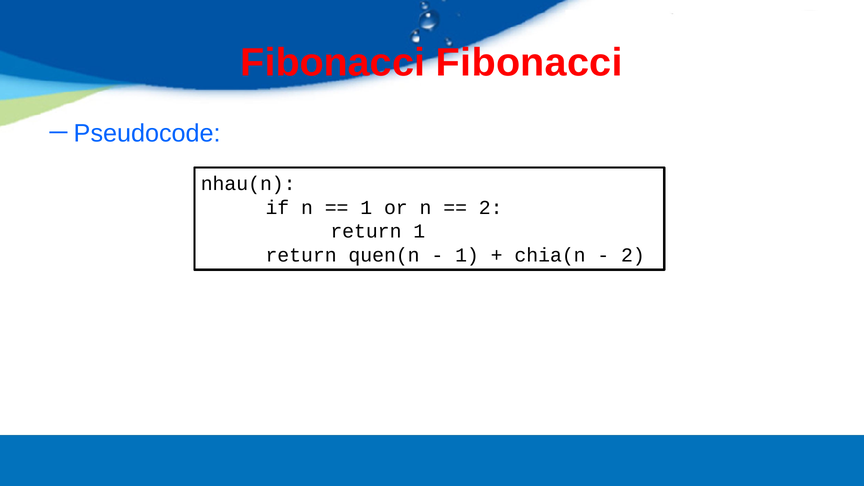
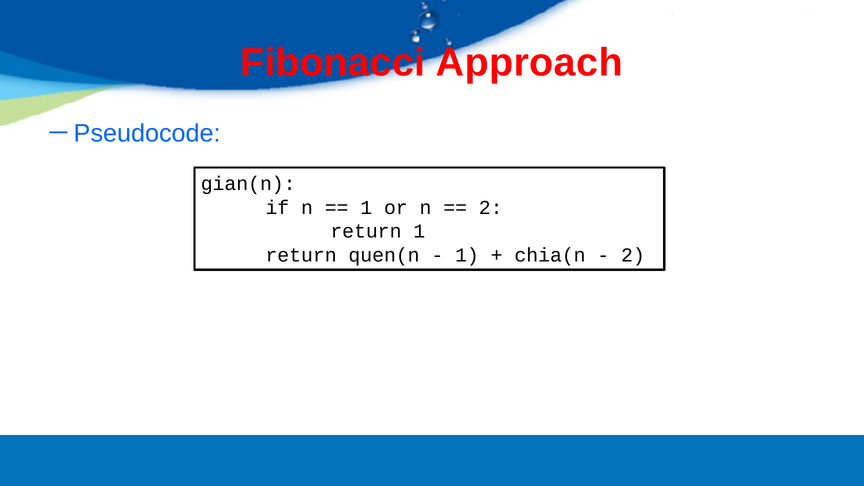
Fibonacci Fibonacci: Fibonacci -> Approach (529, 63)
nhau(n: nhau(n -> gian(n (248, 184)
